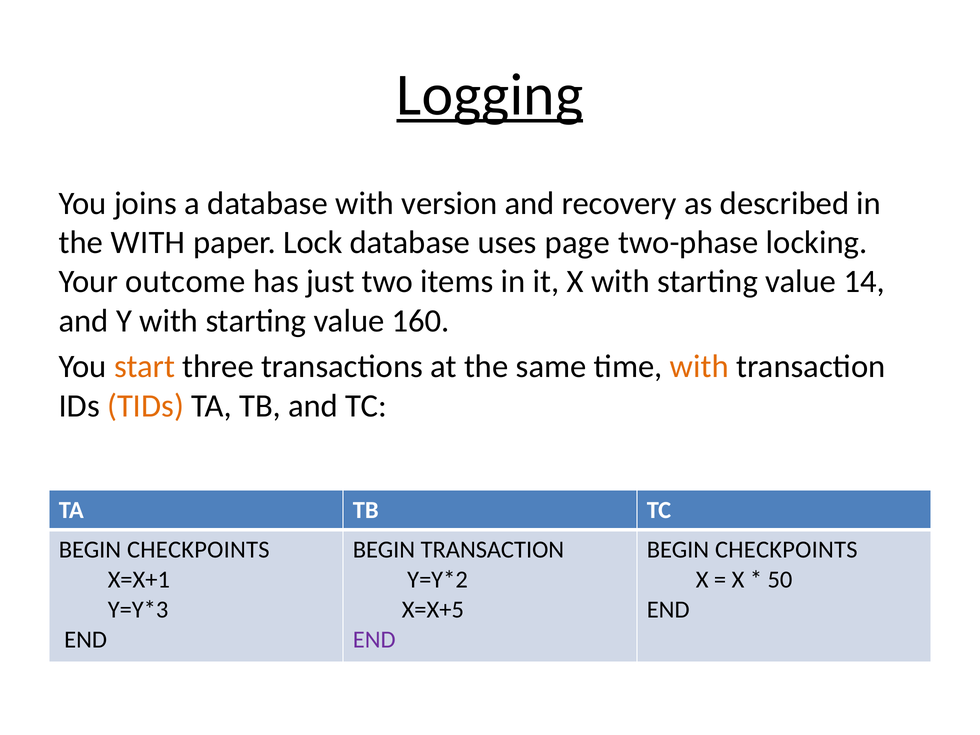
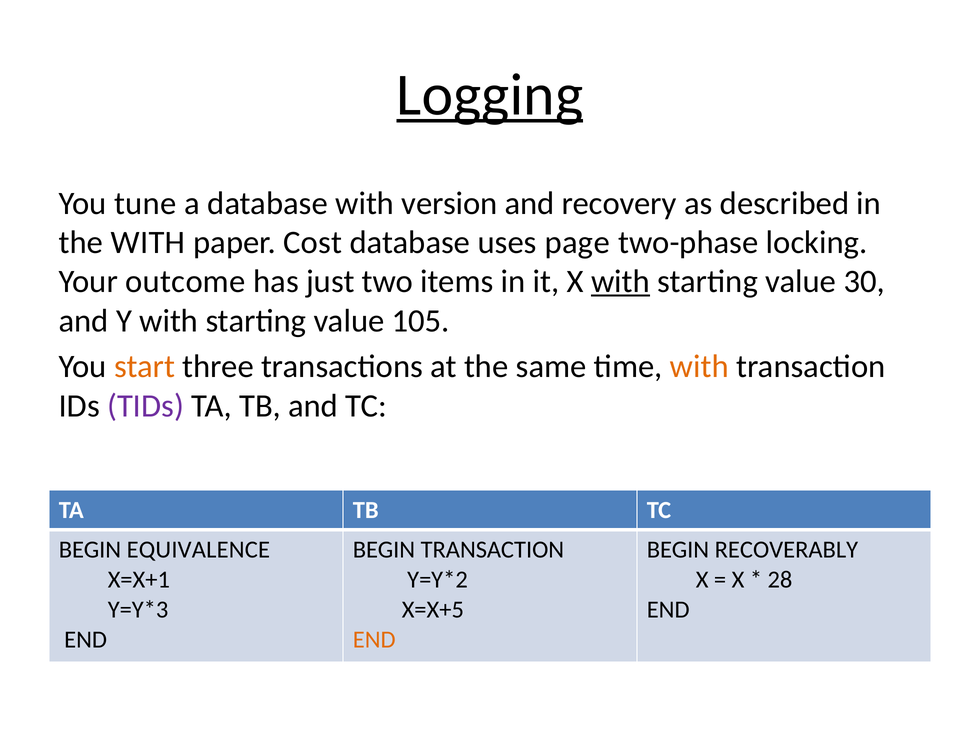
joins: joins -> tune (145, 203)
Lock: Lock -> Cost (313, 242)
with underline: none -> present (621, 282)
14: 14 -> 30 (864, 282)
160: 160 -> 105 (421, 321)
TIDs colour: orange -> purple (146, 406)
CHECKPOINTS: CHECKPOINTS -> EQUIVALENCE (198, 550)
CHECKPOINTS: CHECKPOINTS -> RECOVERABLY (786, 550)
50: 50 -> 28 (780, 580)
END colour: purple -> orange (374, 639)
